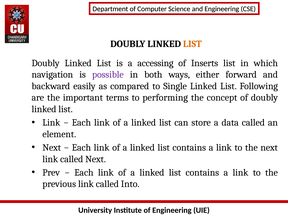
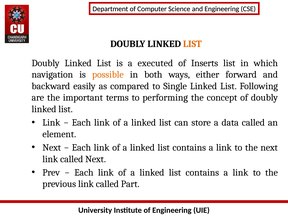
accessing: accessing -> executed (155, 63)
possible colour: purple -> orange (108, 75)
Into: Into -> Part (130, 184)
